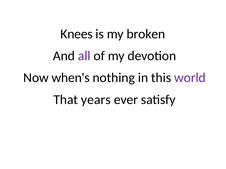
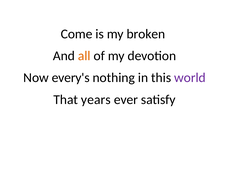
Knees: Knees -> Come (77, 34)
all colour: purple -> orange (84, 56)
when's: when's -> every's (71, 78)
